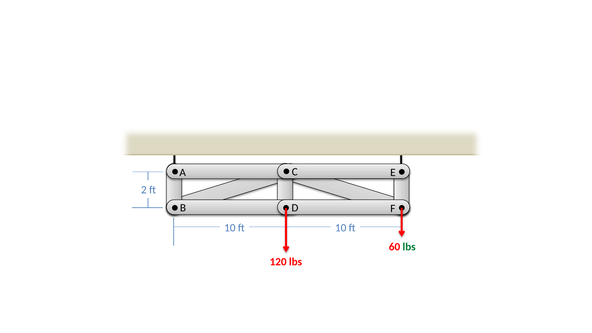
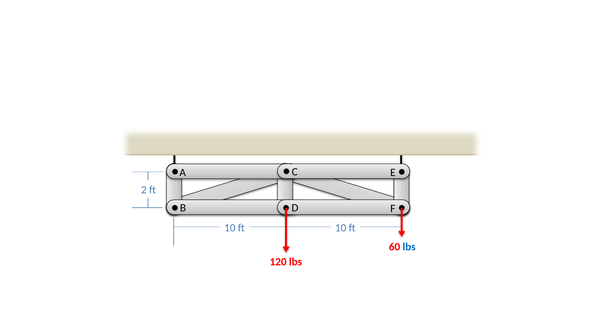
lbs colour: green -> blue (409, 247)
